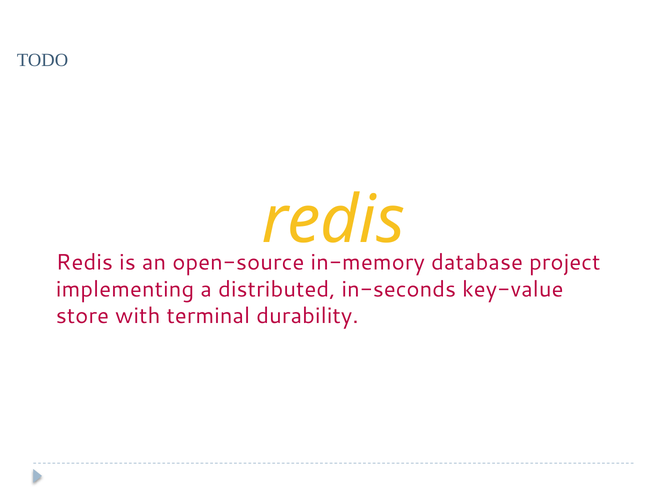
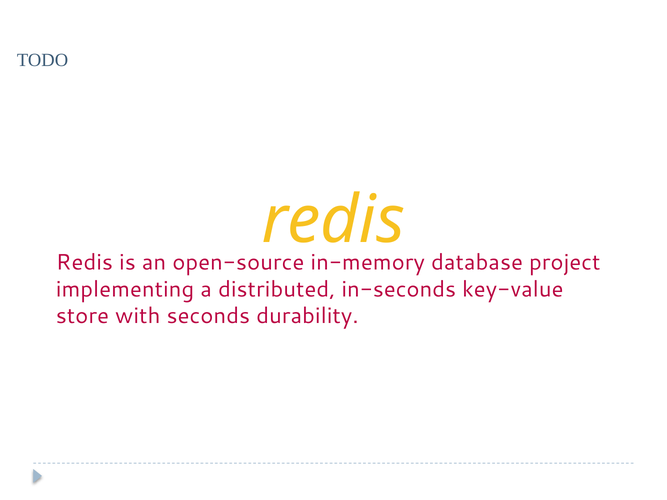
terminal: terminal -> seconds (208, 316)
